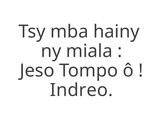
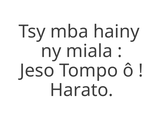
Indreo: Indreo -> Harato (81, 90)
